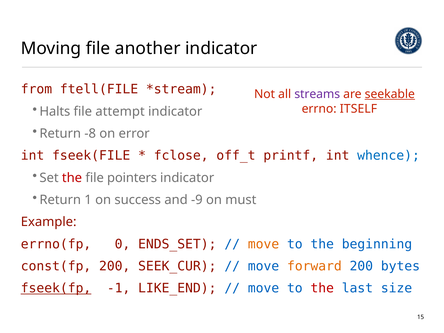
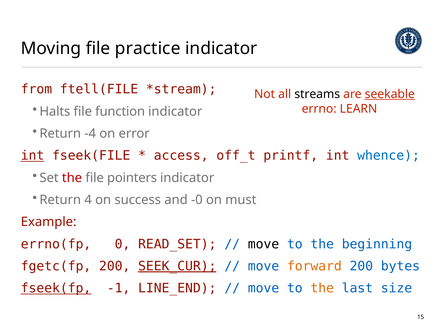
another: another -> practice (148, 48)
streams colour: purple -> black (317, 94)
attempt: attempt -> function (120, 111)
ITSELF: ITSELF -> LEARN (358, 109)
-8: -8 -> -4 (90, 134)
int underline: none -> present (33, 156)
fclose: fclose -> access (181, 156)
1: 1 -> 4 (88, 200)
-9: -9 -> -0 (197, 200)
ENDS_SET: ENDS_SET -> READ_SET (177, 244)
move colour: orange -> black (264, 244)
const(fp: const(fp -> fgetc(fp (56, 266)
SEEK_CUR underline: none -> present (177, 266)
LIKE_END: LIKE_END -> LINE_END (177, 288)
the colour: red -> orange (322, 288)
